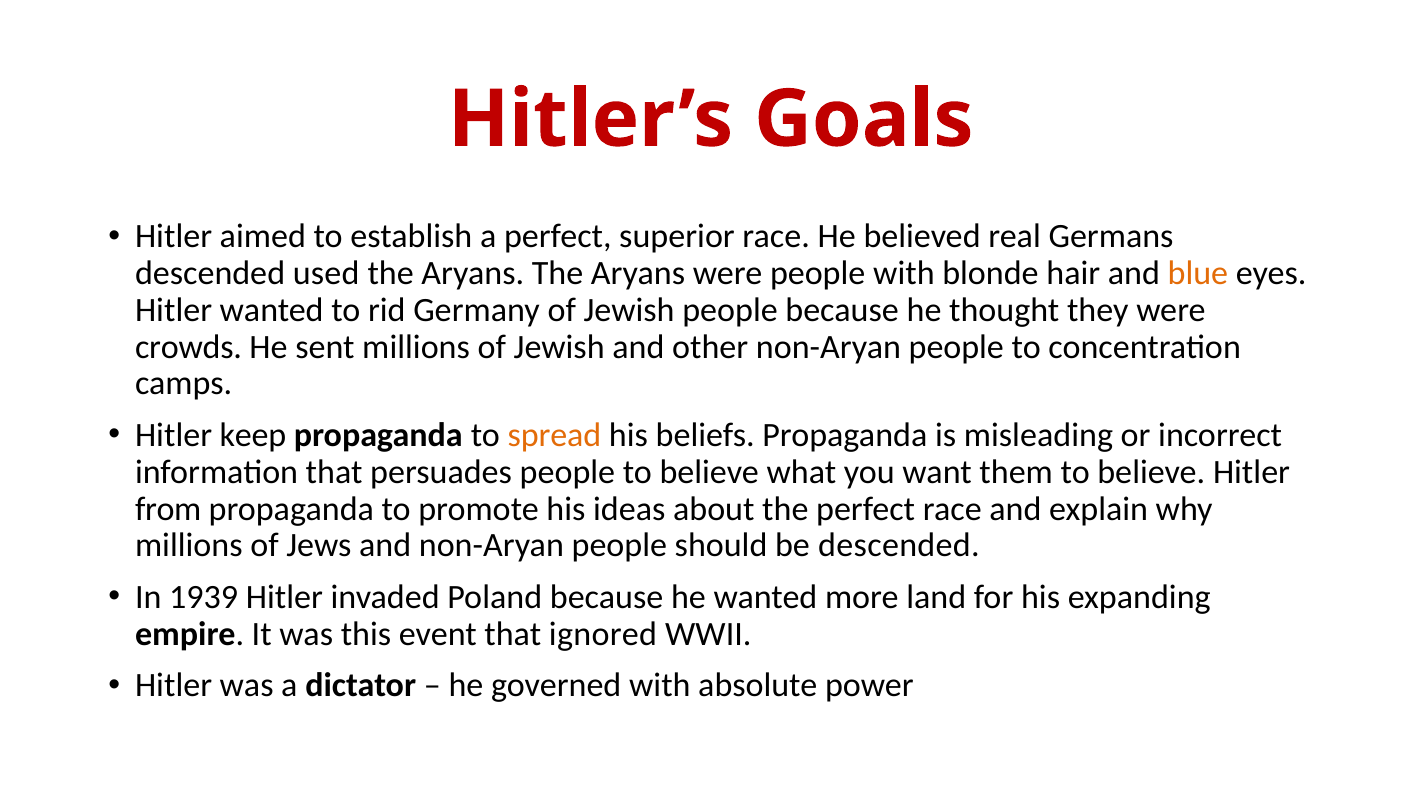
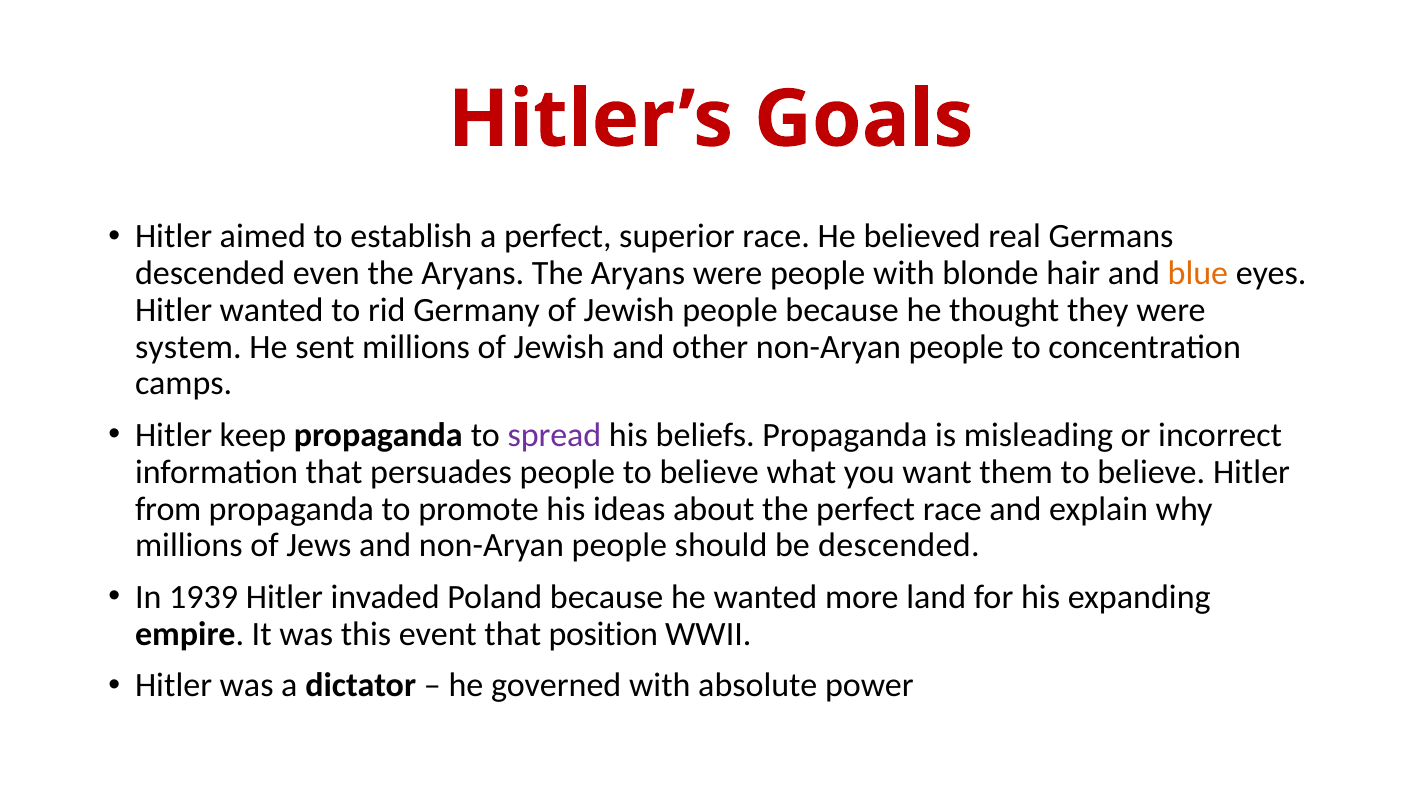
used: used -> even (326, 273)
crowds: crowds -> system (188, 347)
spread colour: orange -> purple (554, 435)
ignored: ignored -> position (603, 634)
